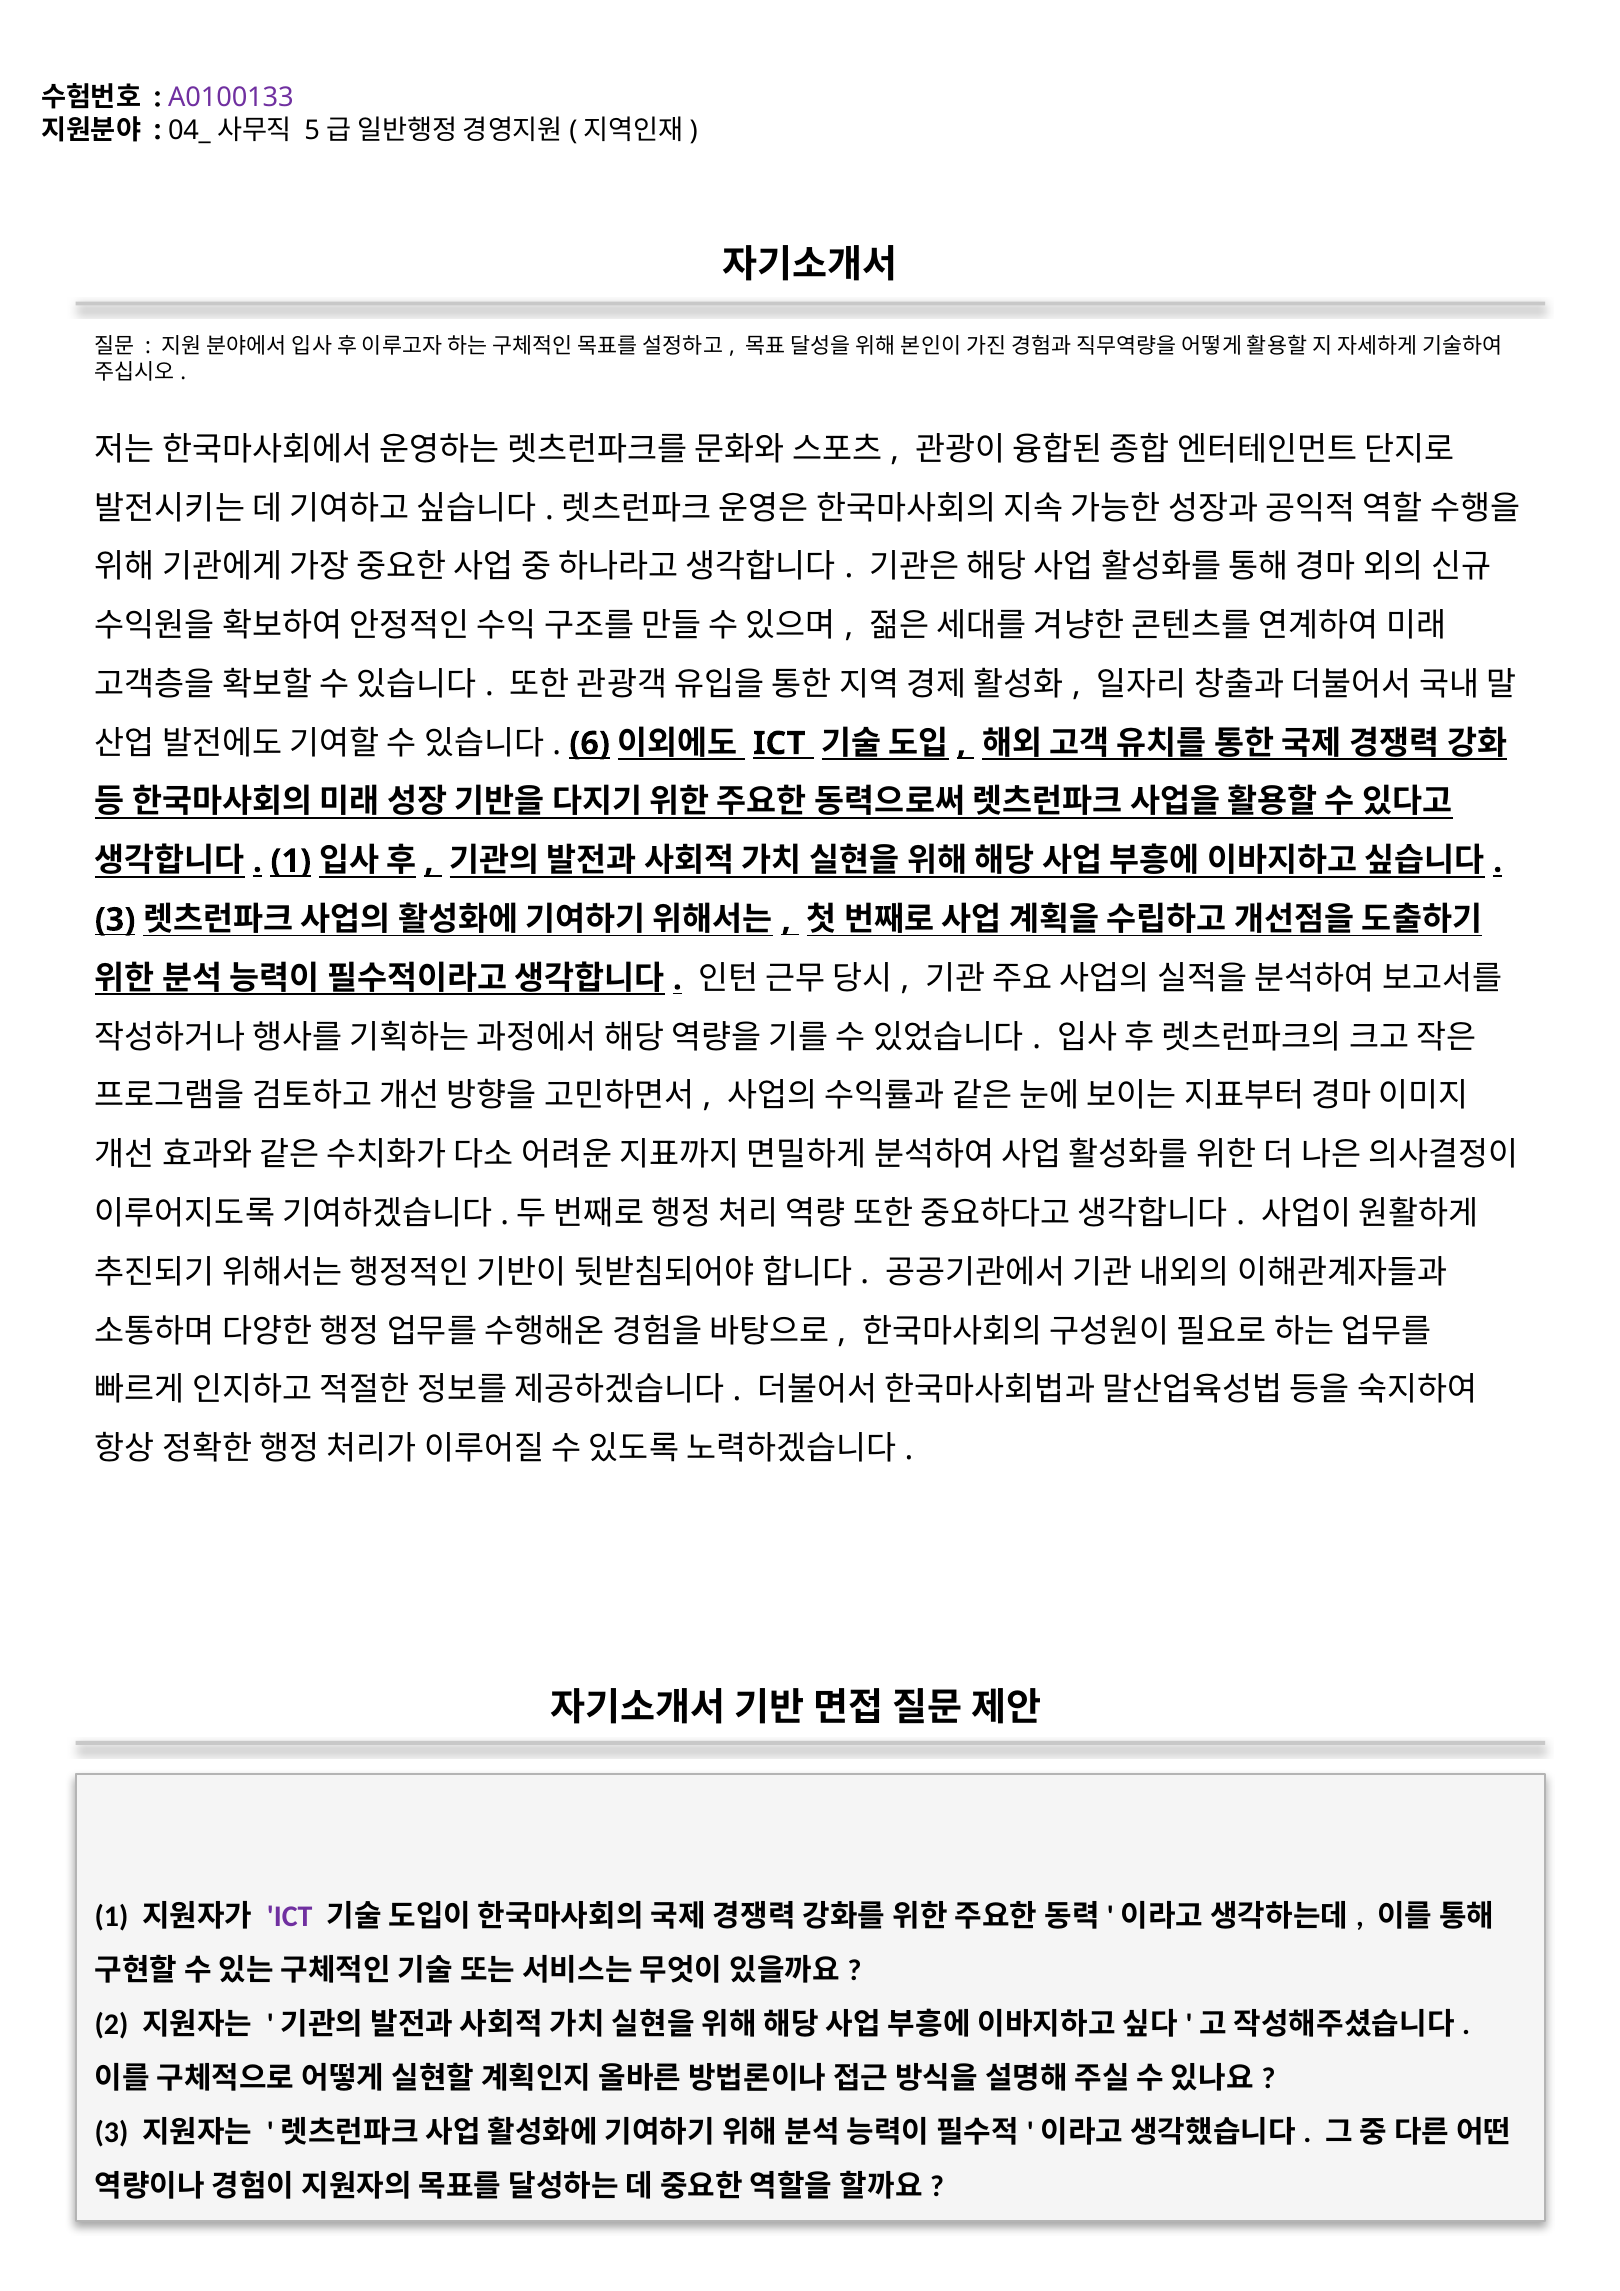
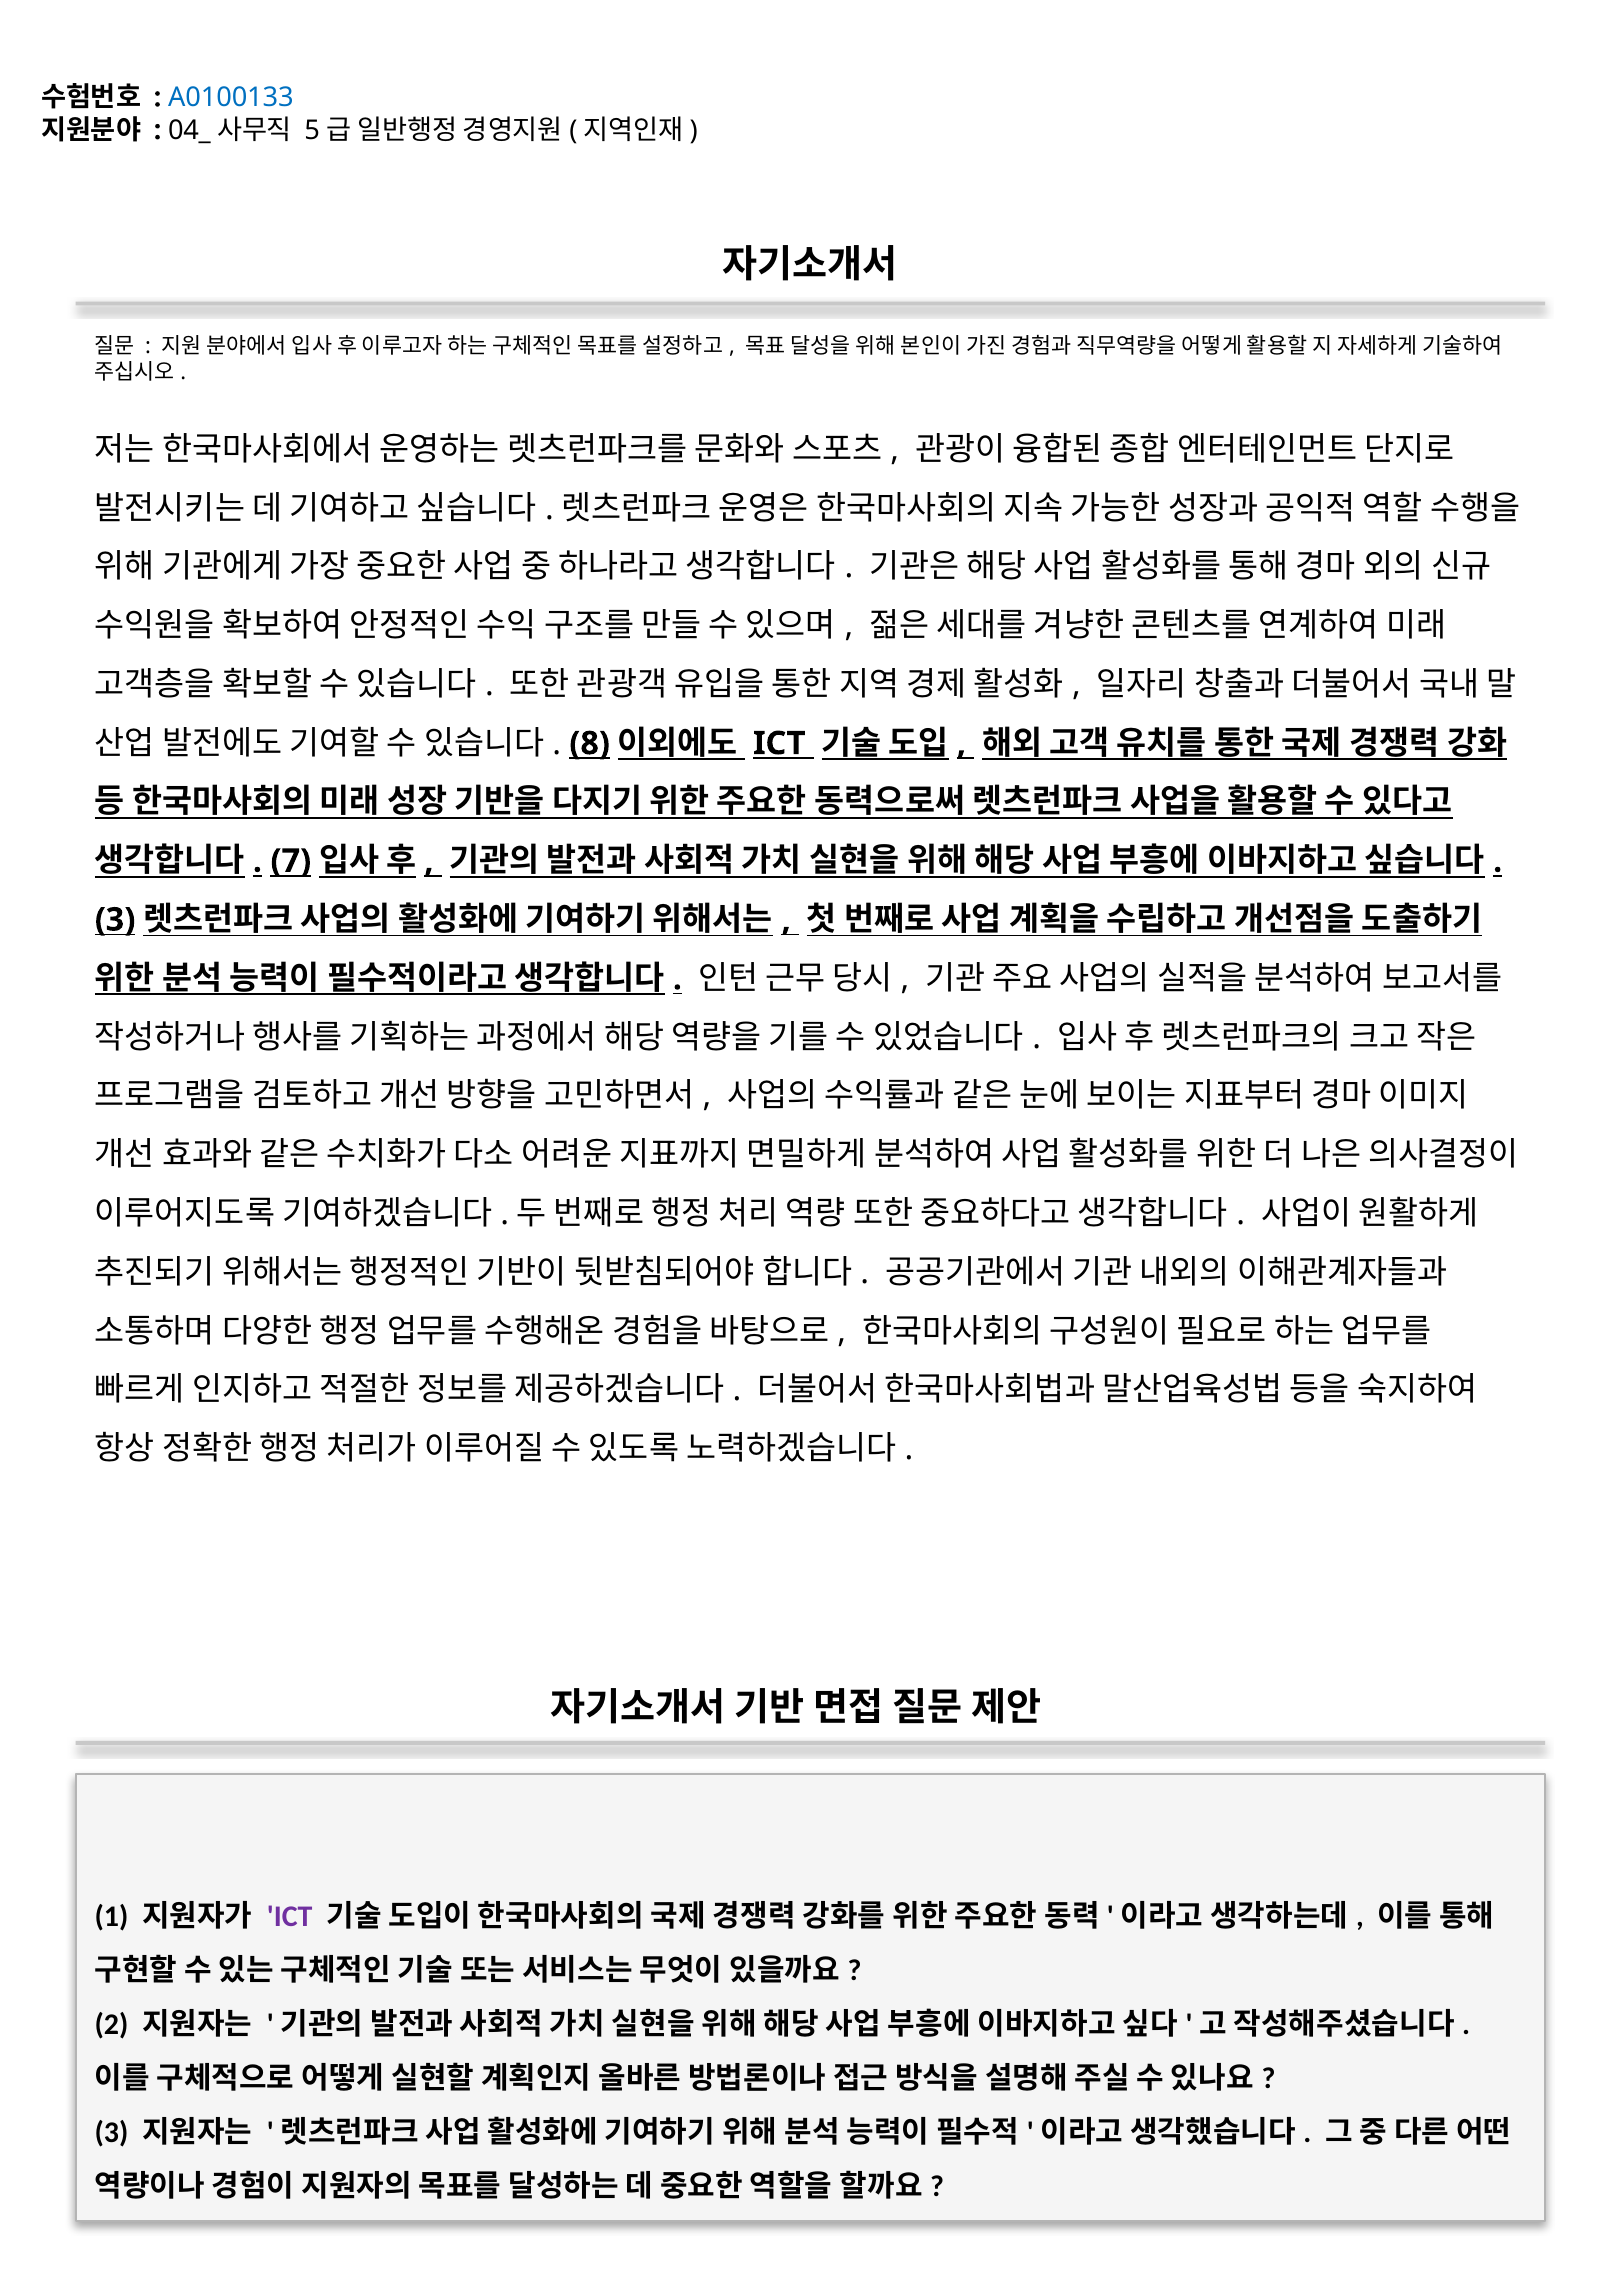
A0100133 colour: purple -> blue (231, 97)
6: 6 -> 8 (590, 743)
1: 1 -> 7 (291, 861)
